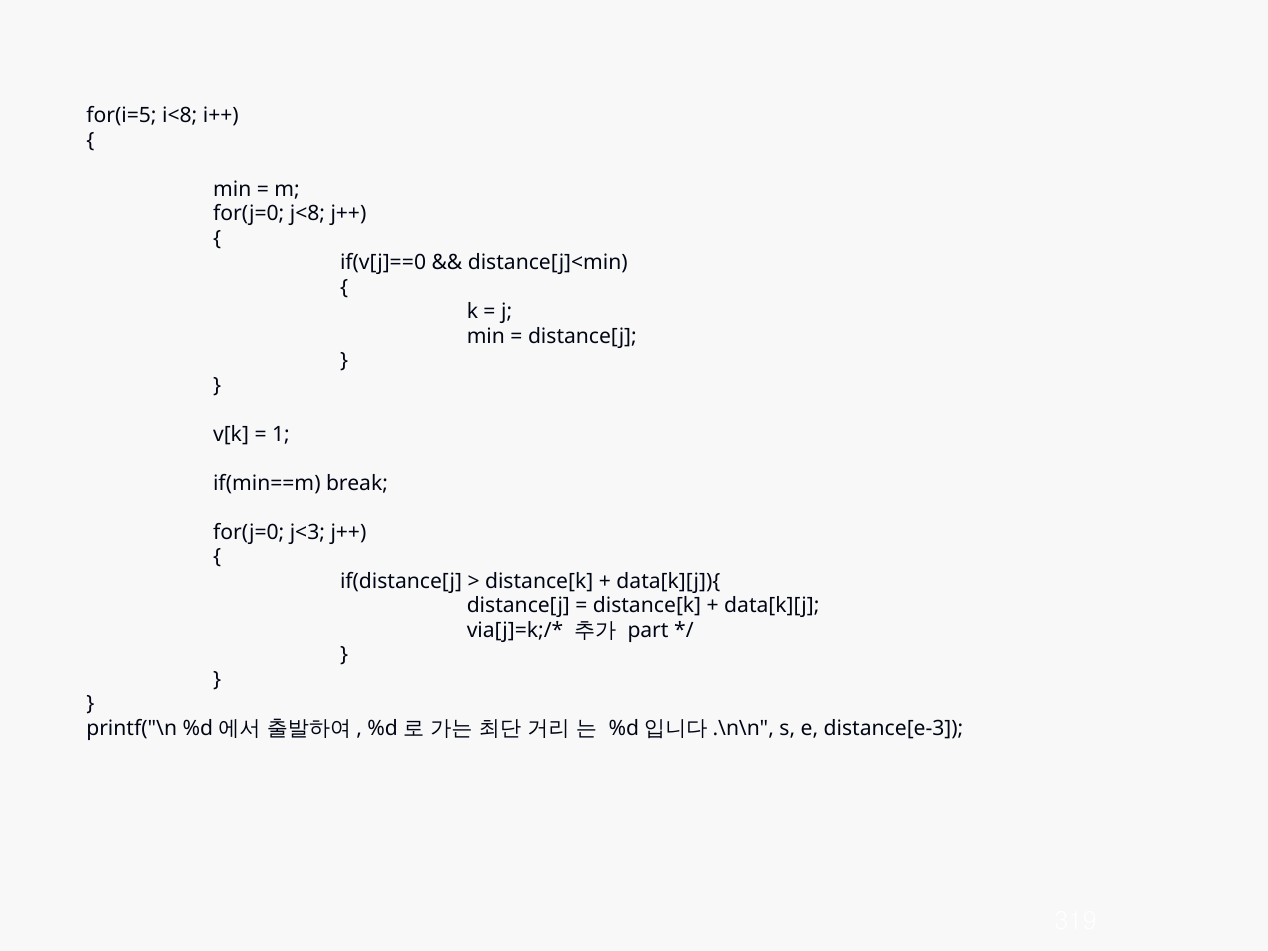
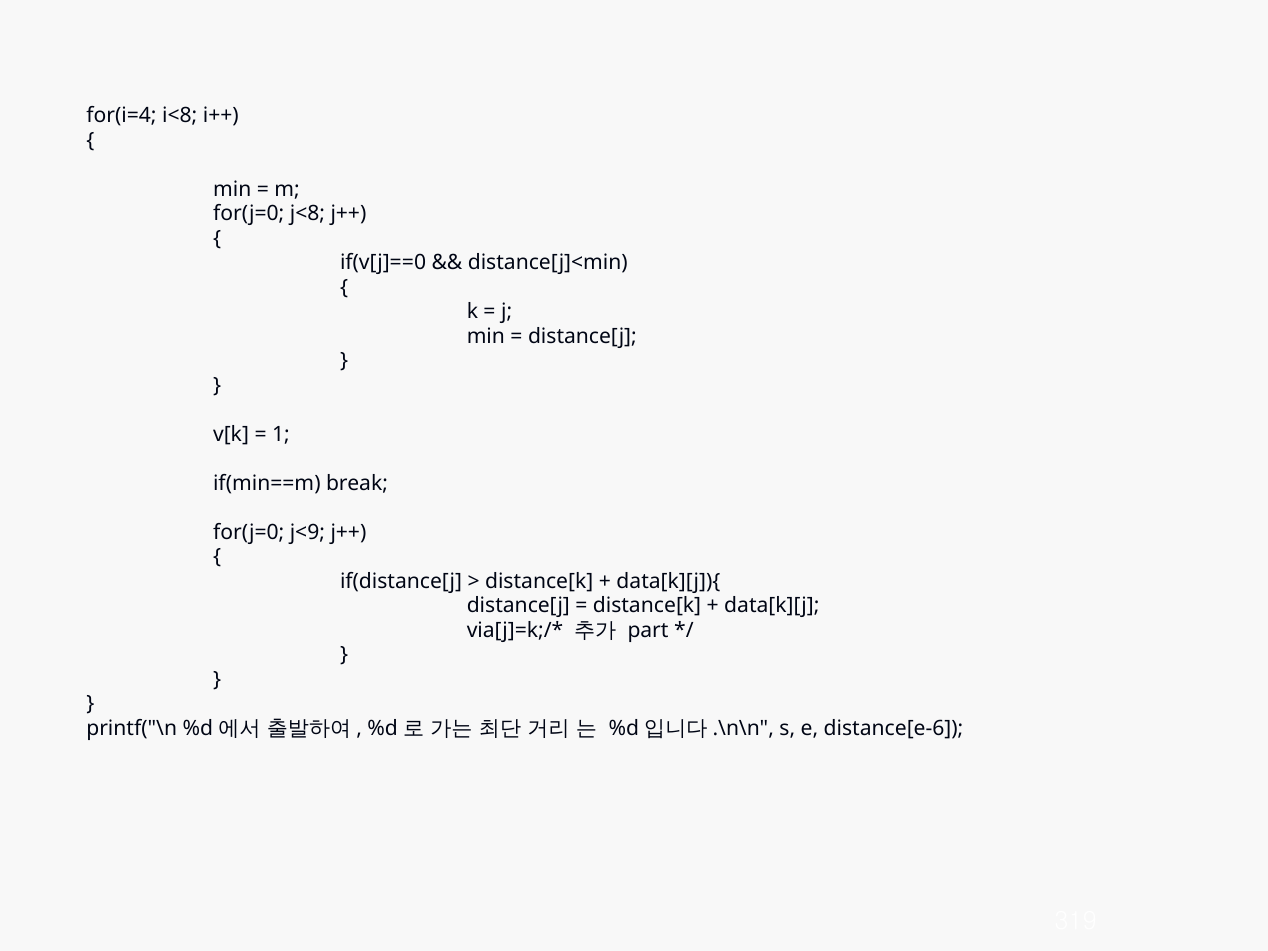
for(i=5: for(i=5 -> for(i=4 (122, 116)
j<3: j<3 -> j<9 (307, 532)
distance[e-3: distance[e-3 -> distance[e-6 (894, 728)
